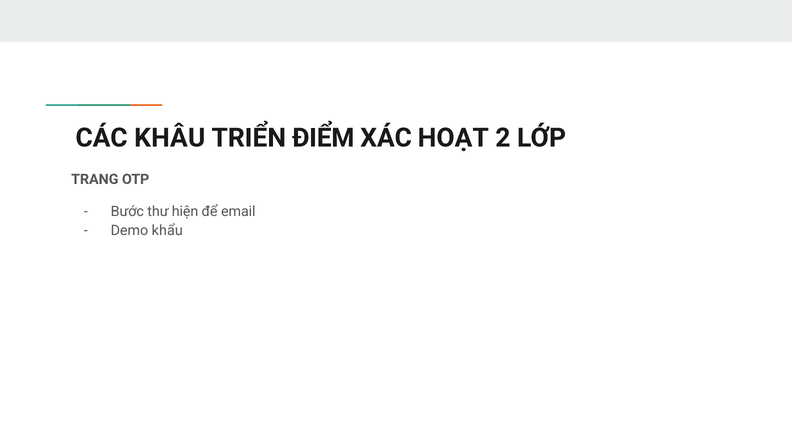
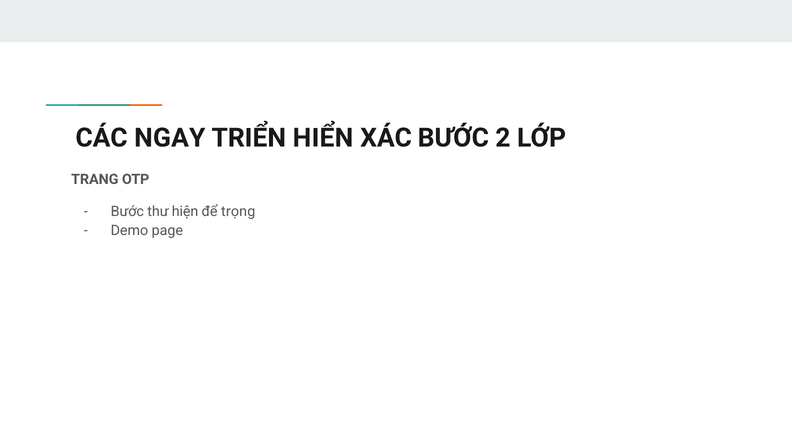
KHÂU: KHÂU -> NGAY (170, 138)
ĐIỂM: ĐIỂM -> HIỂN (323, 138)
XÁC HOẠT: HOẠT -> BƯỚC (453, 138)
email: email -> trọng (238, 212)
khẩu: khẩu -> page (167, 231)
